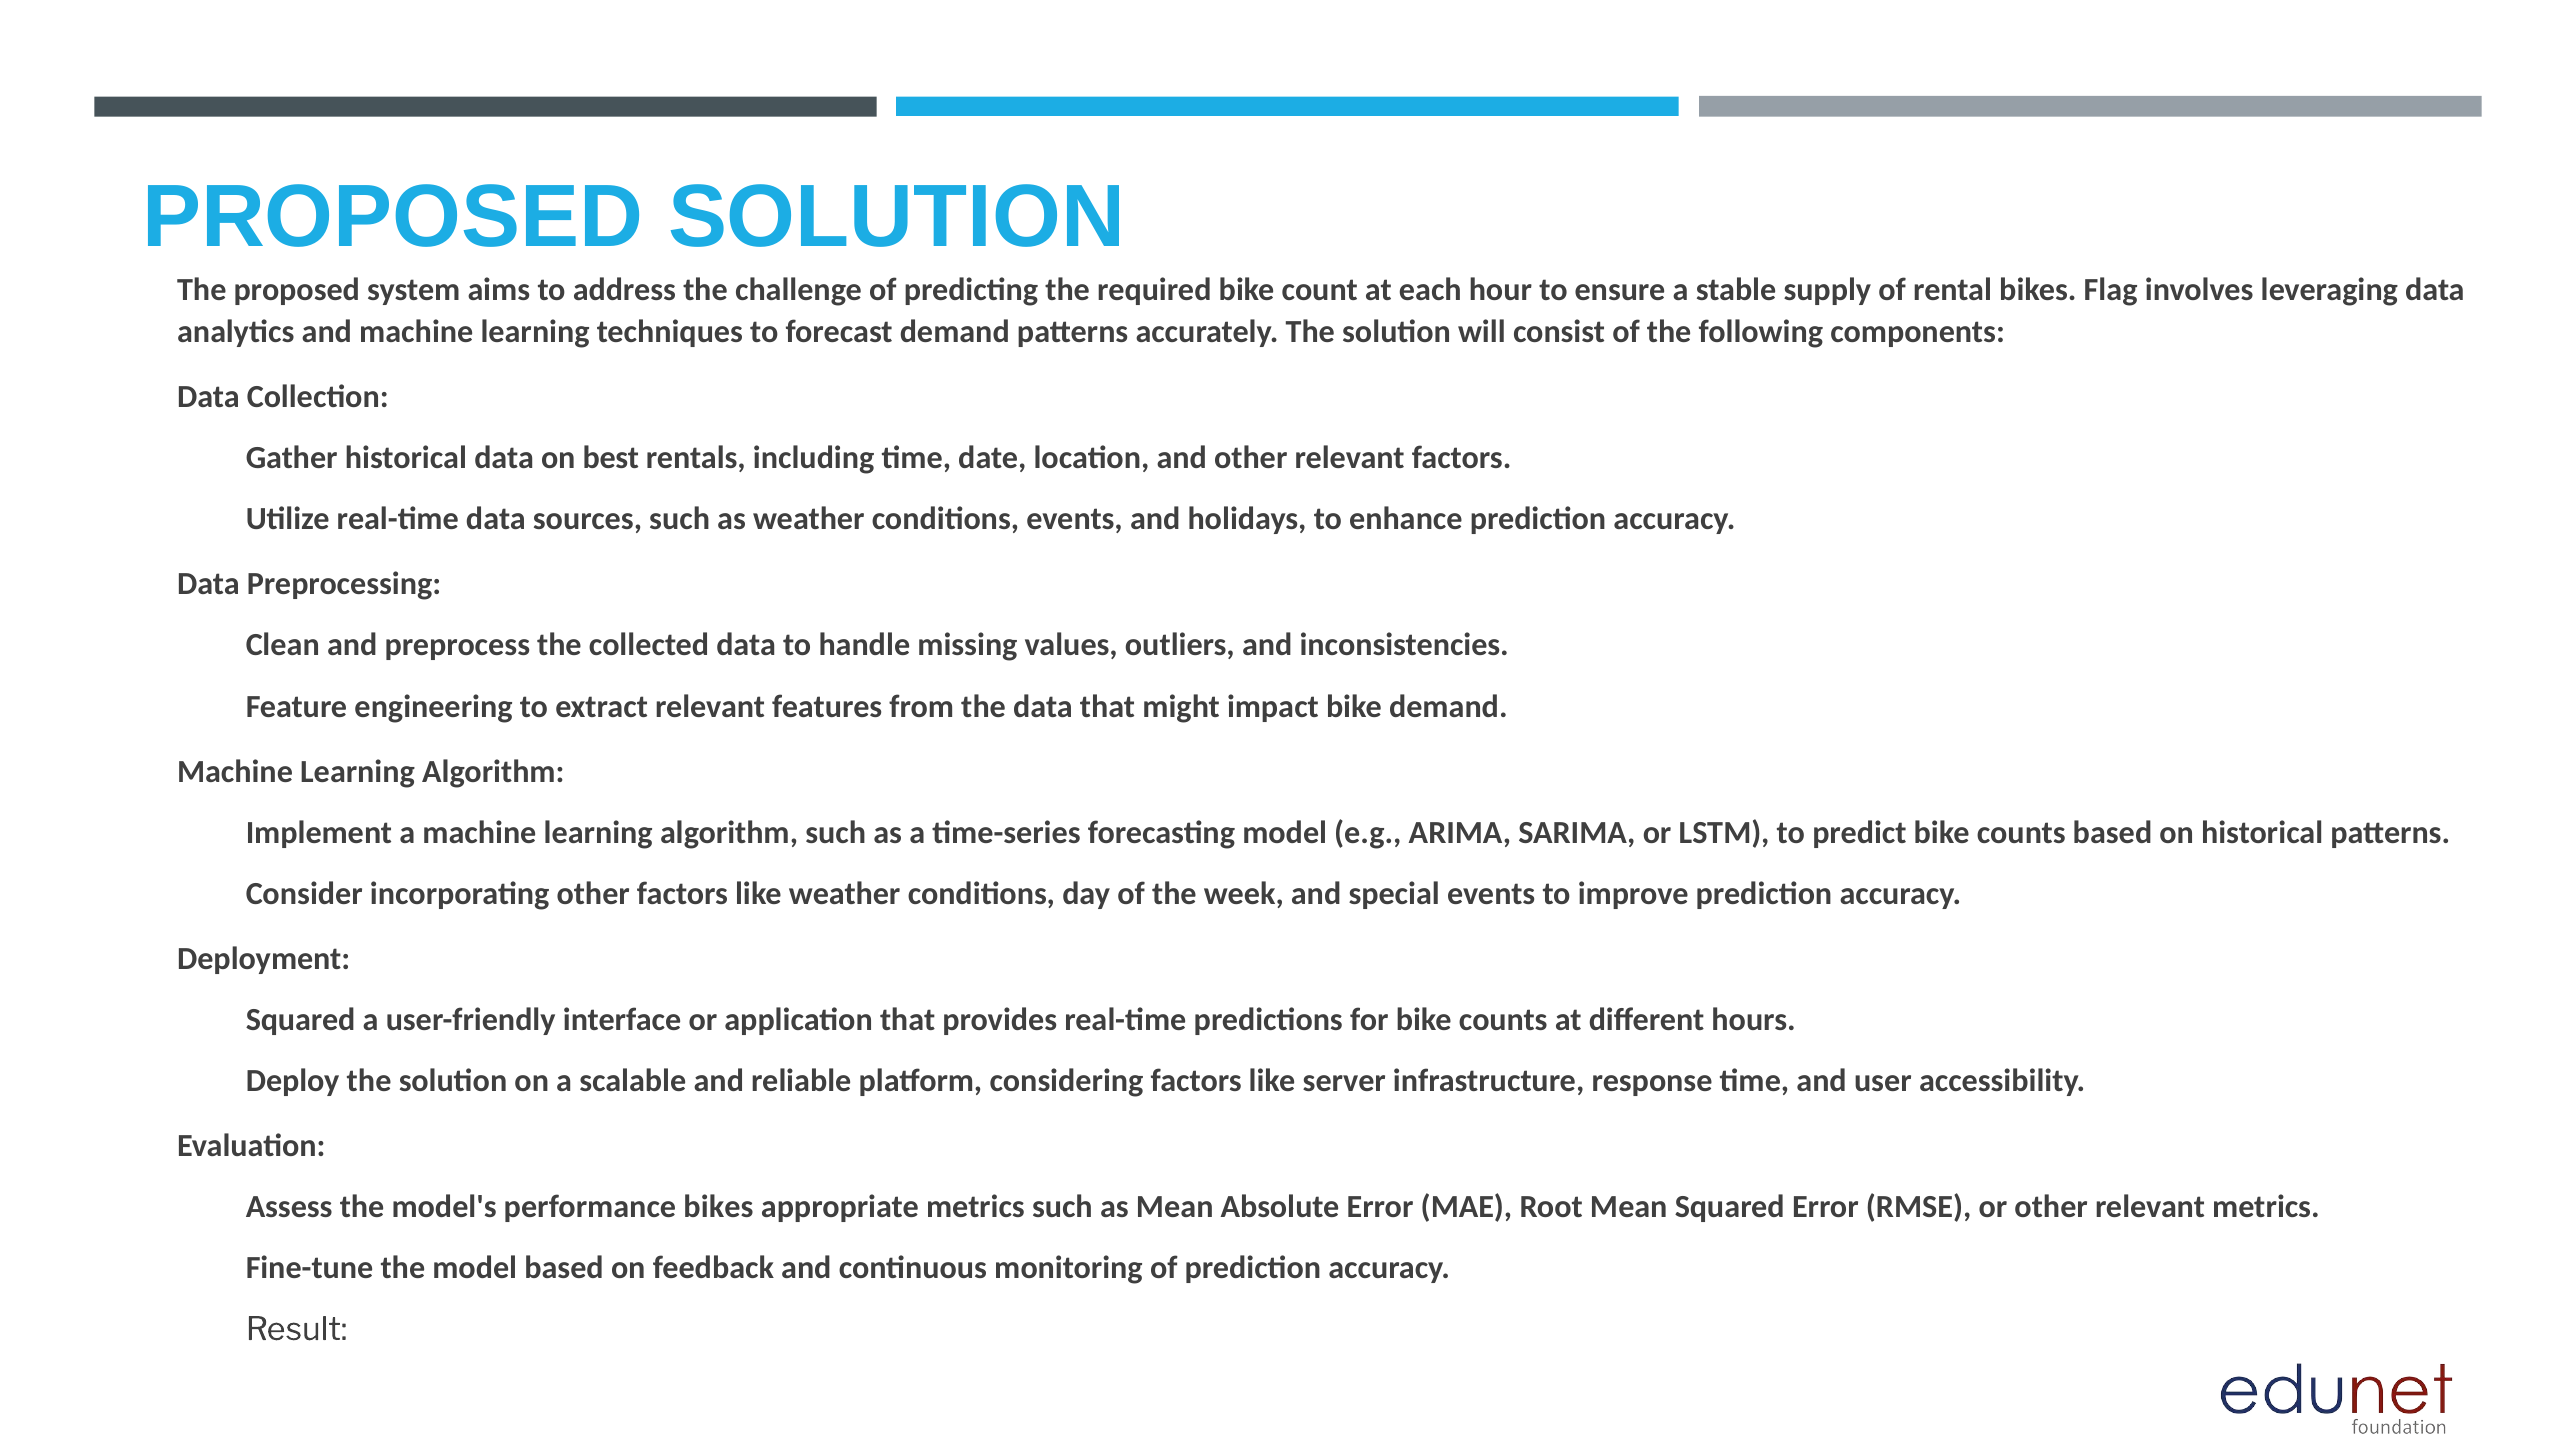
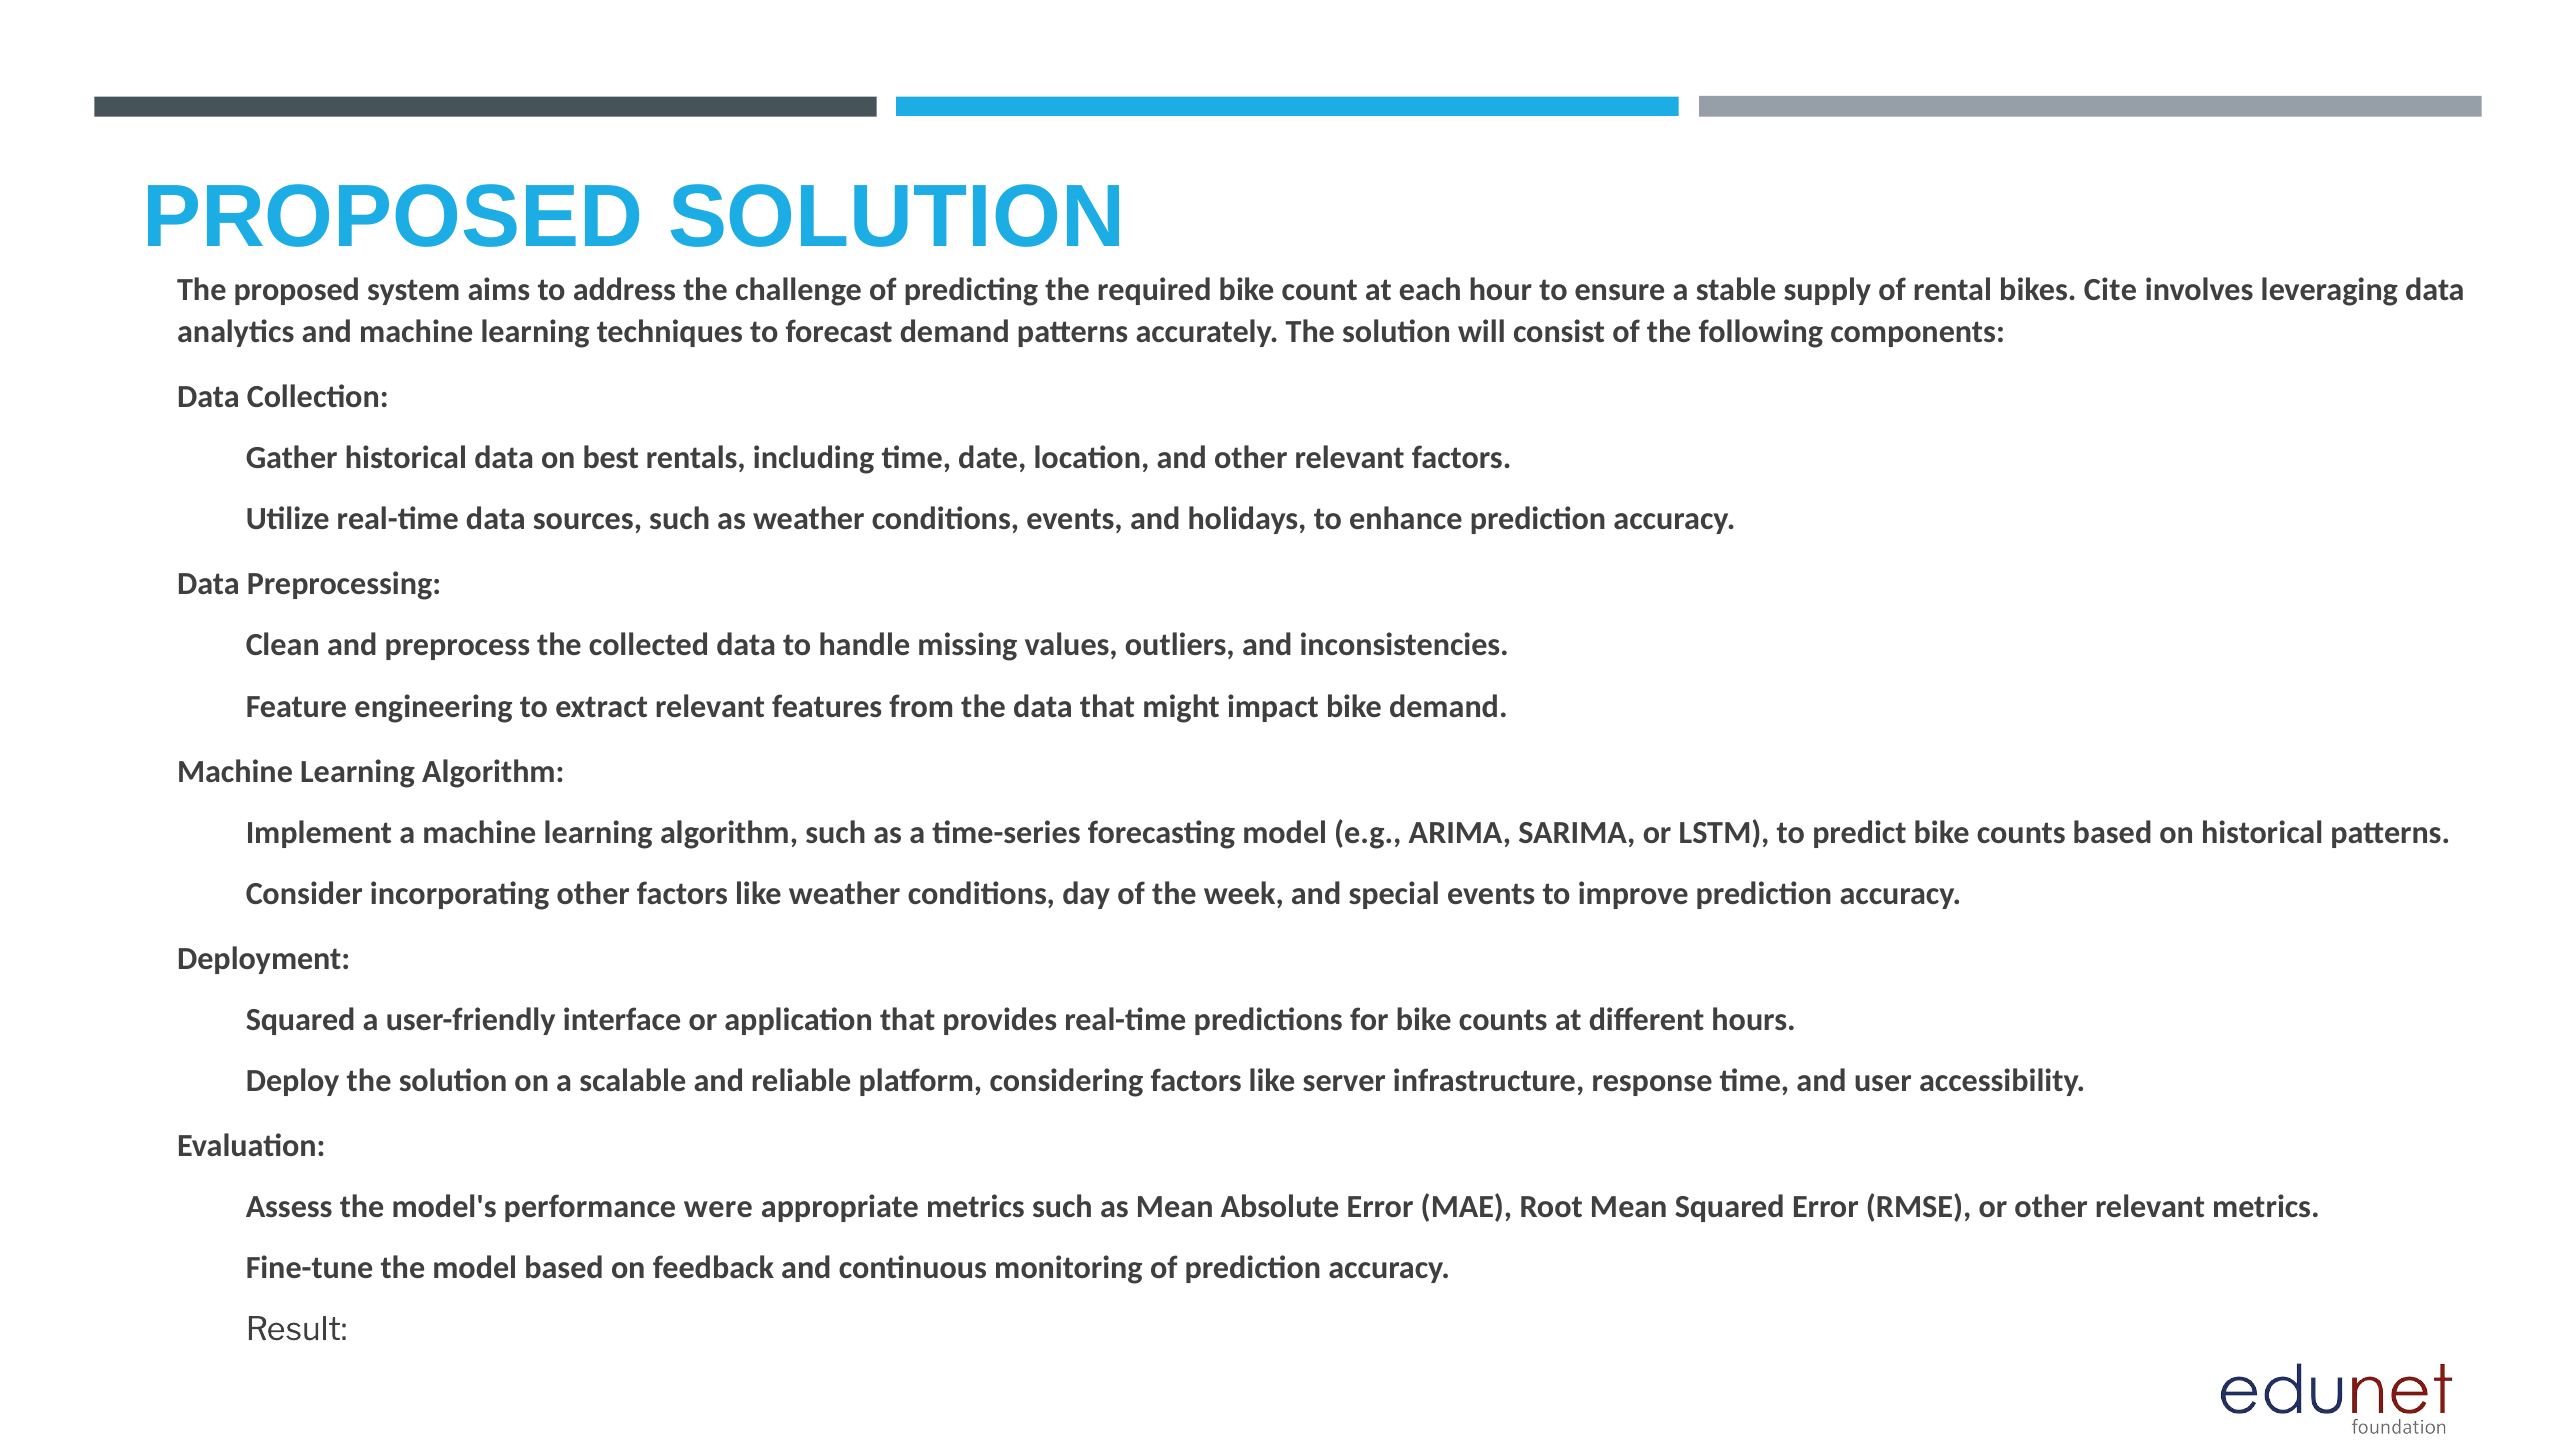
Flag: Flag -> Cite (2110, 289)
performance bikes: bikes -> were (718, 1207)
